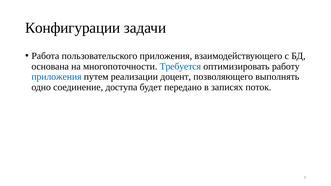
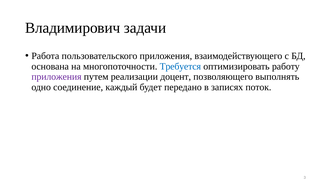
Конфигурации: Конфигурации -> Владимирович (73, 28)
приложения colour: blue -> purple (56, 77)
доступа: доступа -> каждый (121, 87)
